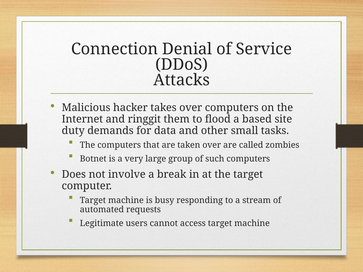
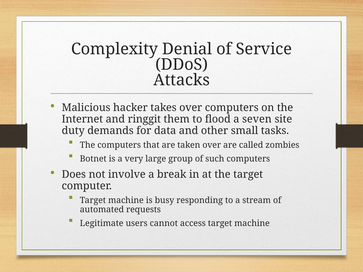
Connection: Connection -> Complexity (115, 49)
based: based -> seven (257, 119)
